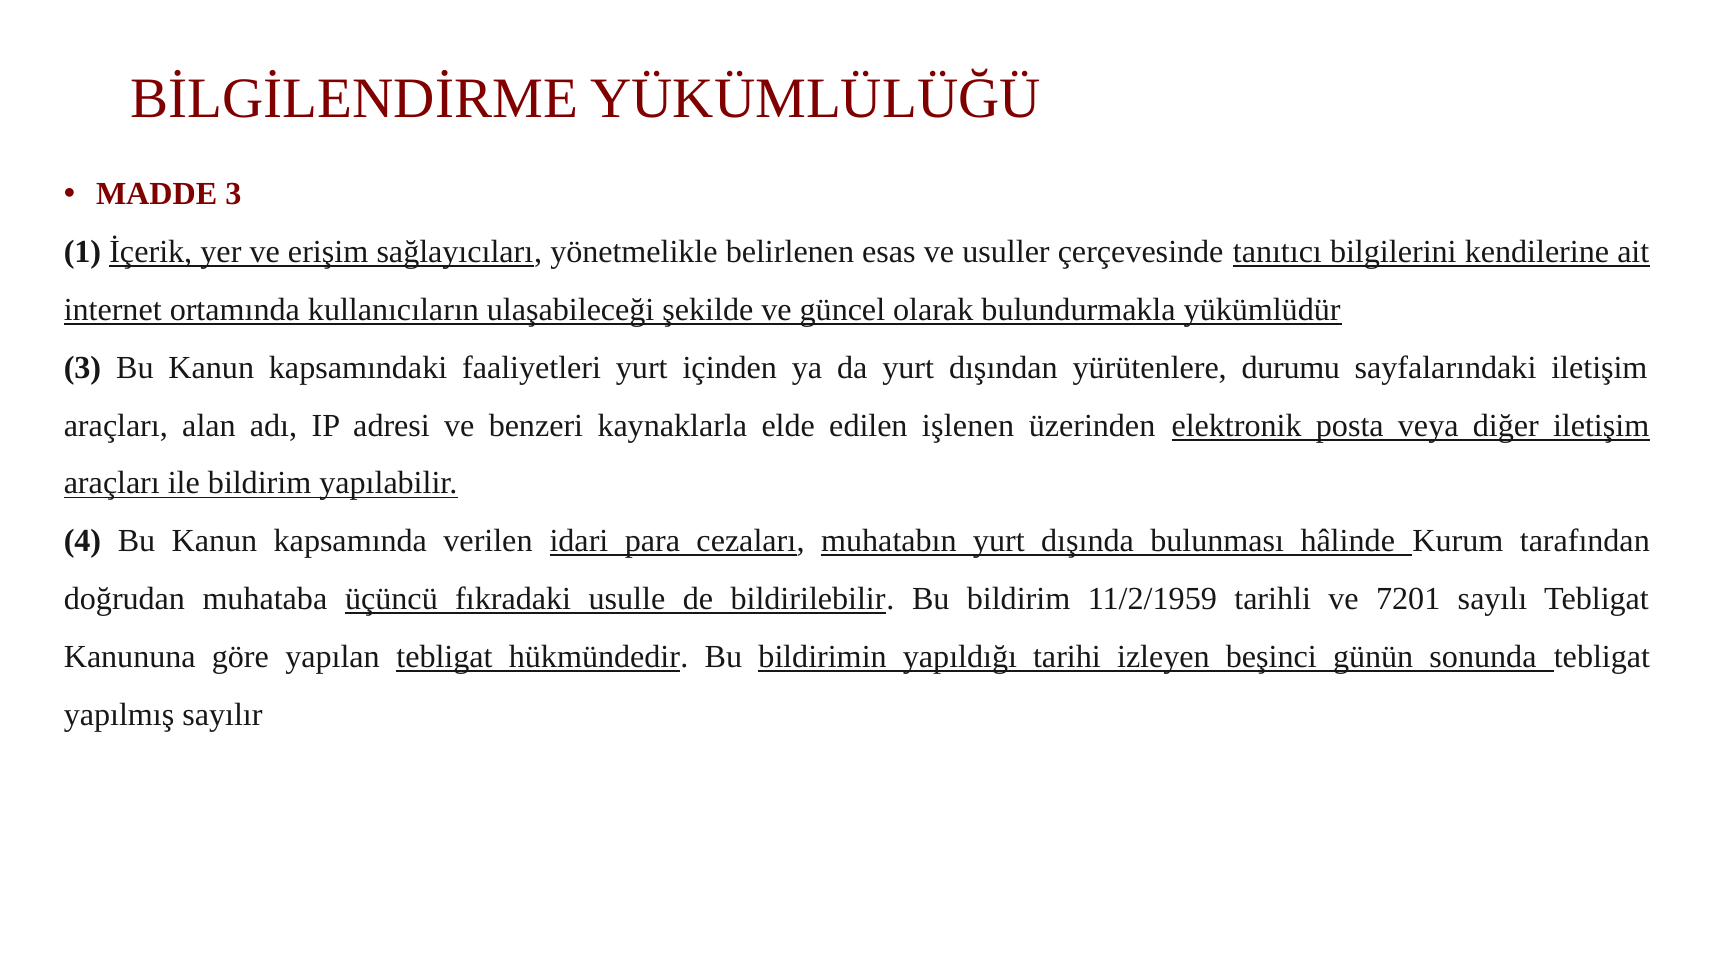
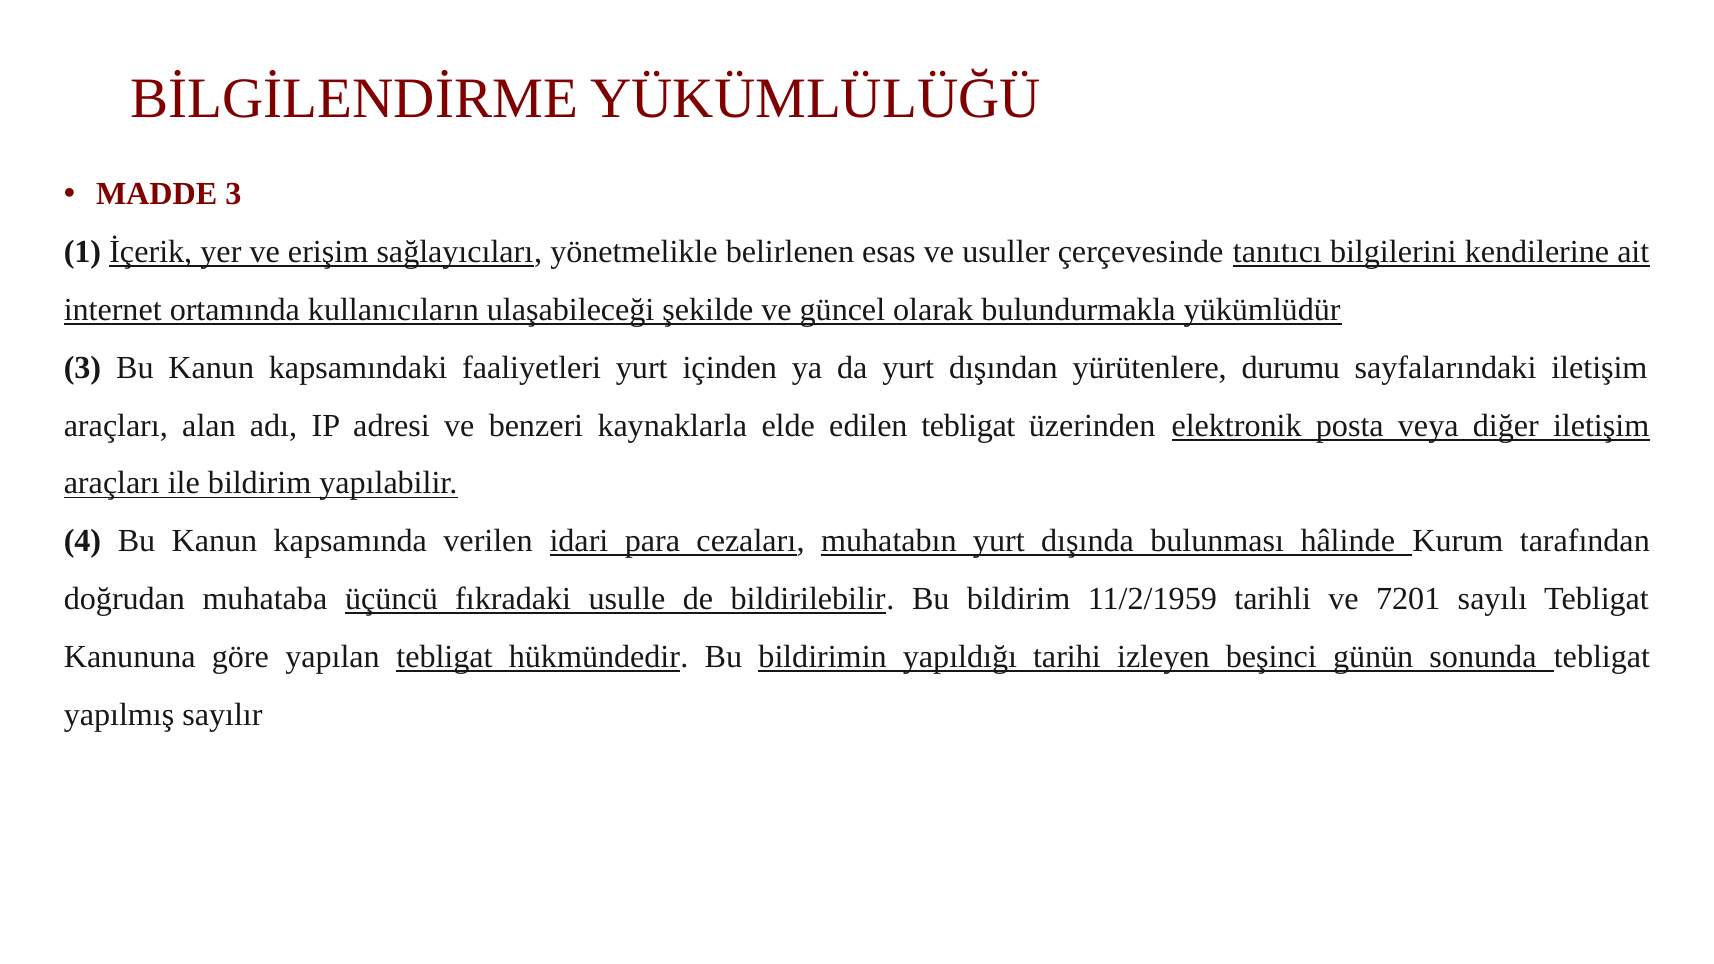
edilen işlenen: işlenen -> tebligat (968, 426)
